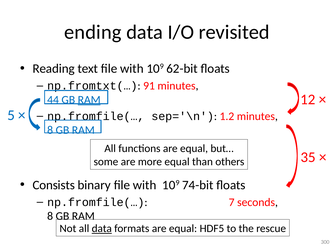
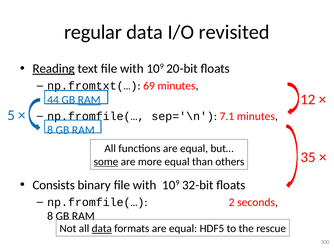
ending: ending -> regular (93, 32)
Reading underline: none -> present (54, 69)
62-bit: 62-bit -> 20-bit (182, 69)
91: 91 -> 69 (149, 86)
1.2: 1.2 -> 7.1 (227, 117)
some underline: none -> present (106, 162)
74-bit: 74-bit -> 32-bit (198, 185)
7: 7 -> 2 (232, 203)
